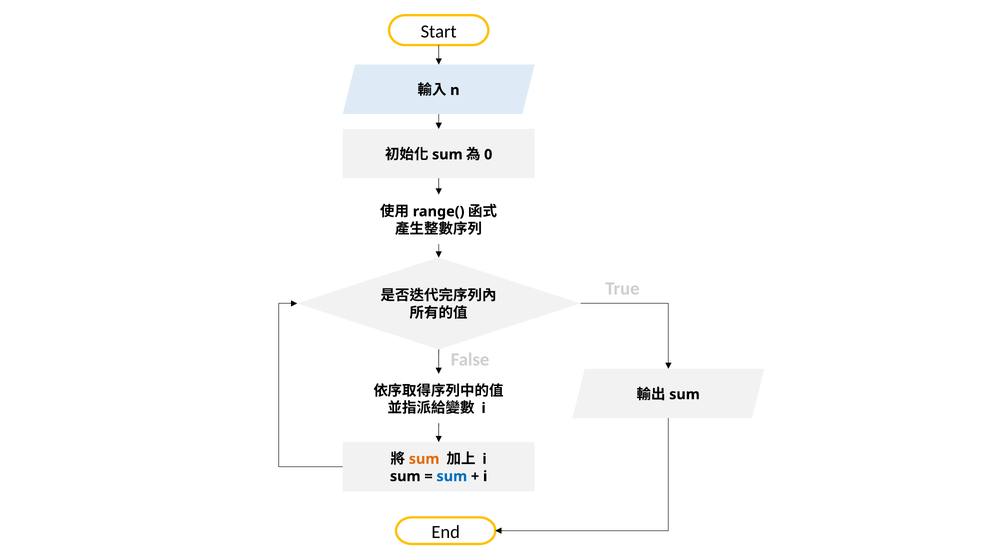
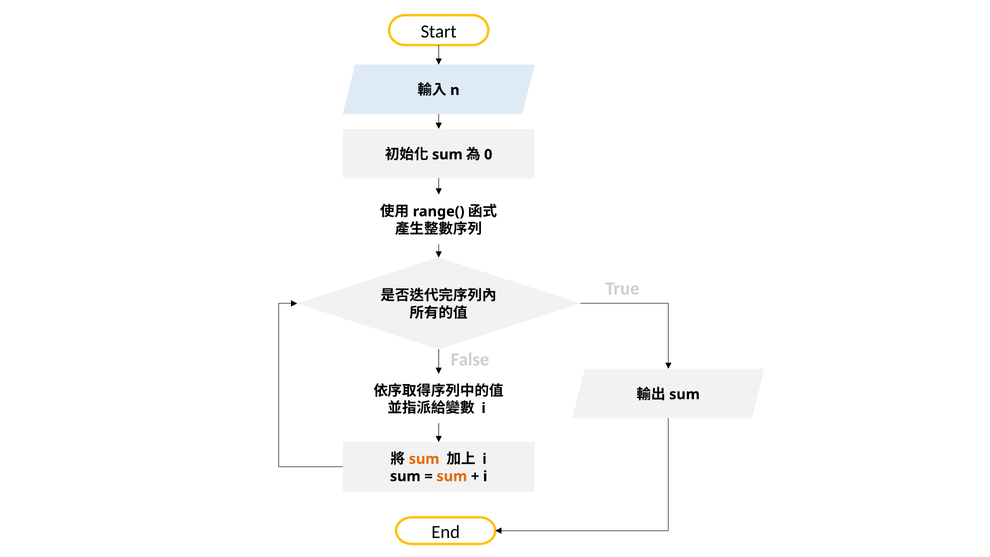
sum colour: blue -> orange (452, 476)
